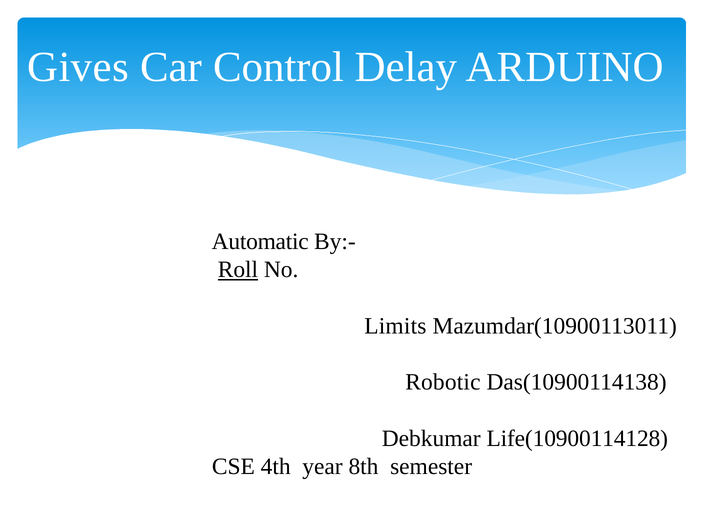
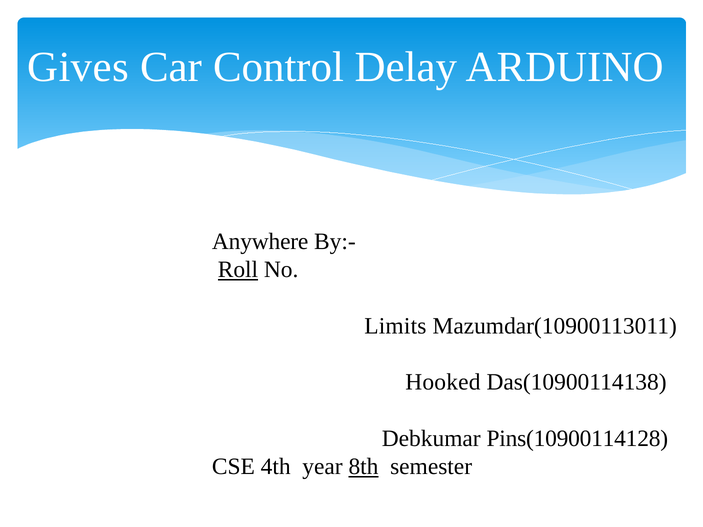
Automatic: Automatic -> Anywhere (260, 242)
Robotic: Robotic -> Hooked (443, 382)
Life(10900114128: Life(10900114128 -> Pins(10900114128 (577, 439)
8th underline: none -> present (363, 467)
